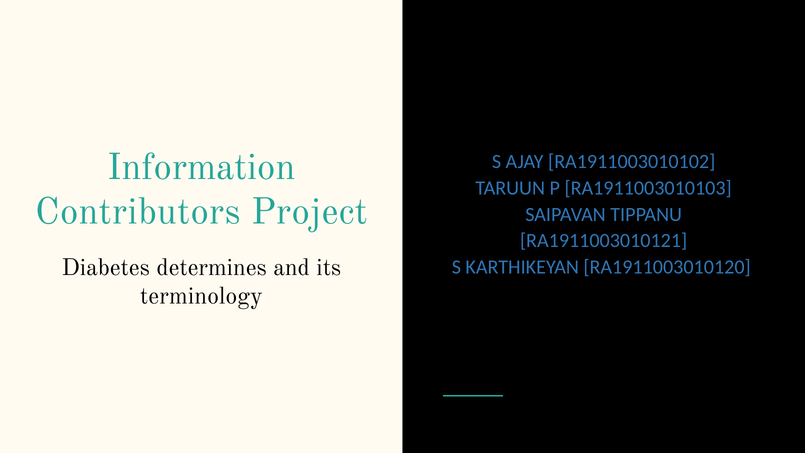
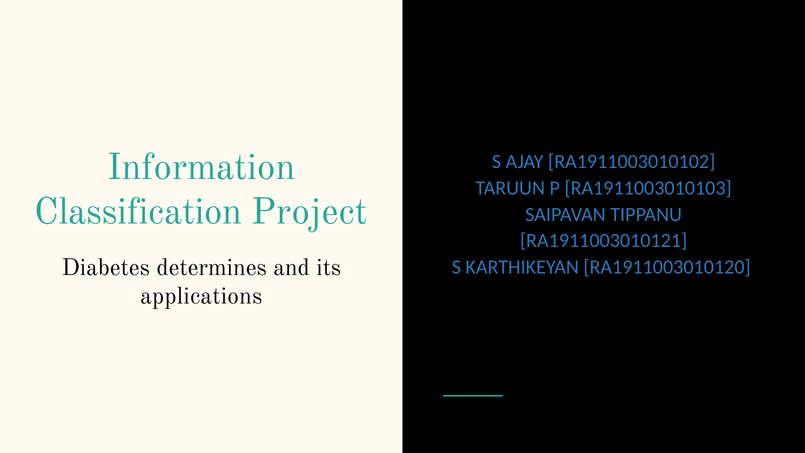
Contributors: Contributors -> Classification (138, 211)
terminology: terminology -> applications (201, 296)
